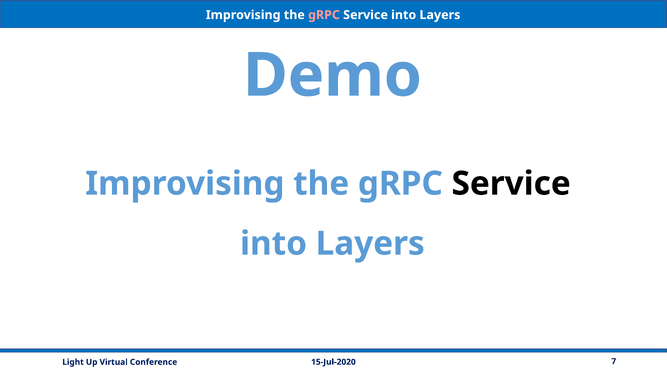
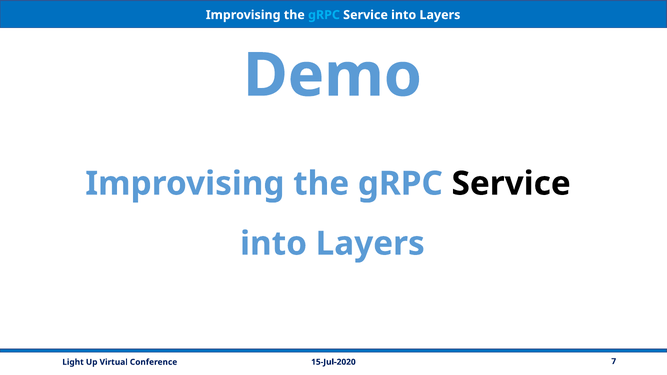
gRPC colour: pink -> light blue (324, 15)
